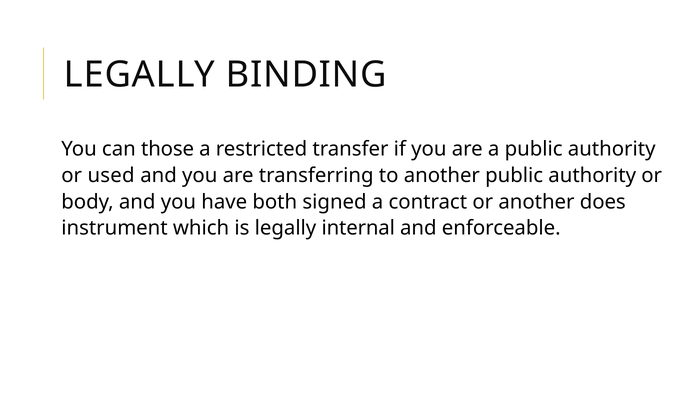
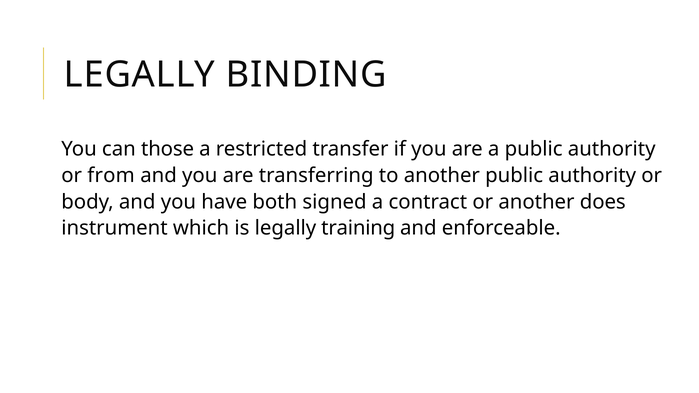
used: used -> from (111, 176)
internal: internal -> training (358, 228)
